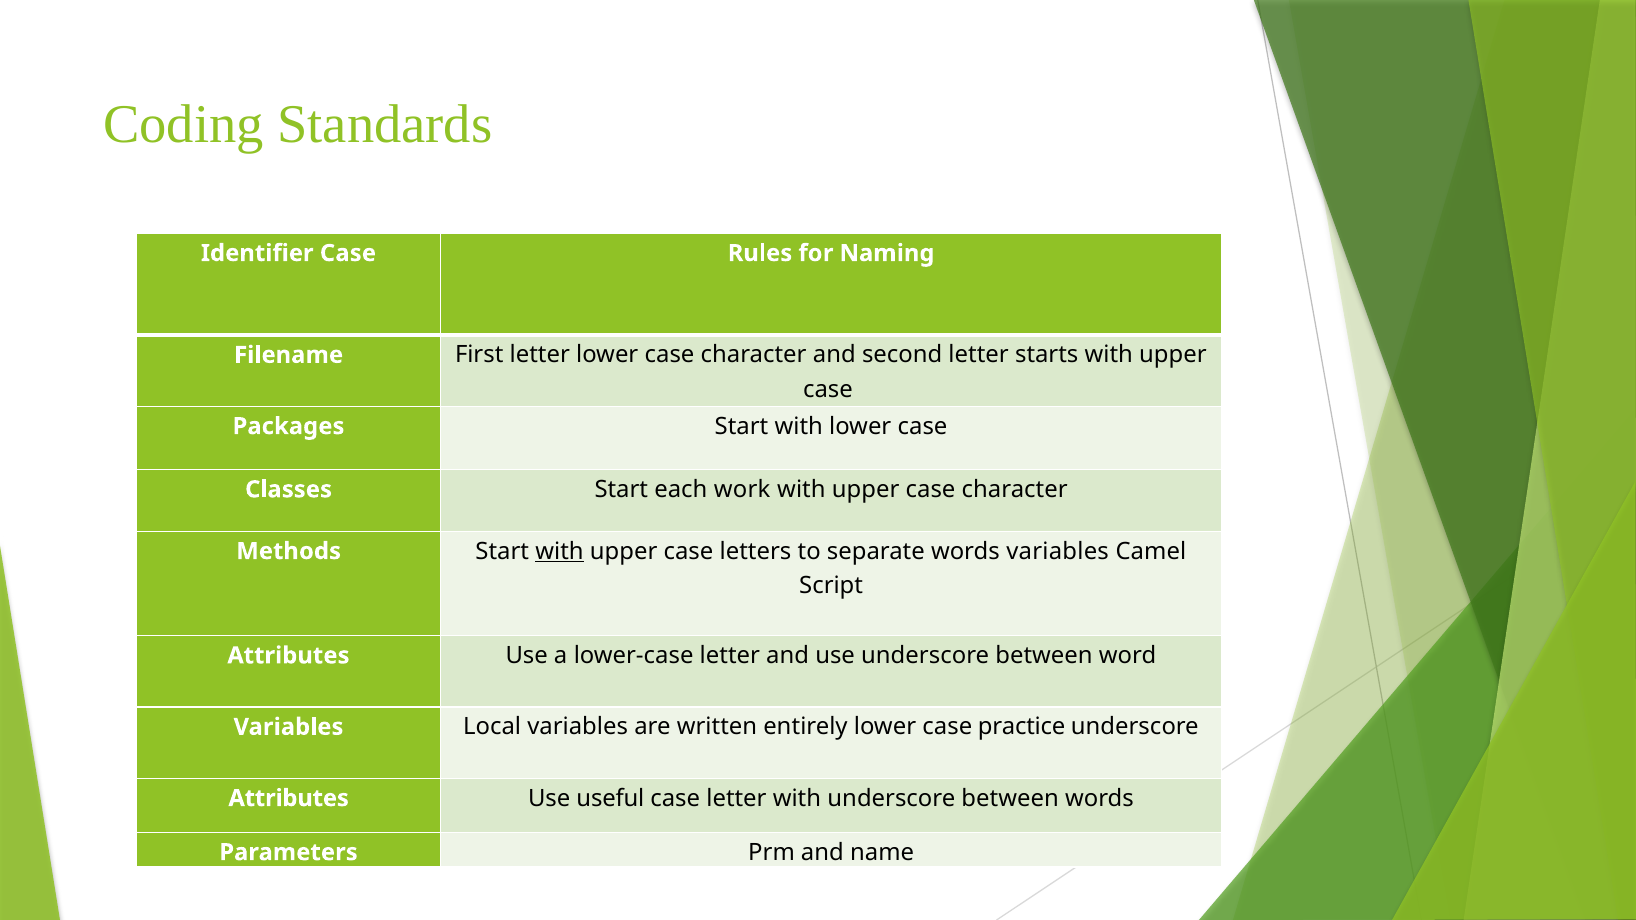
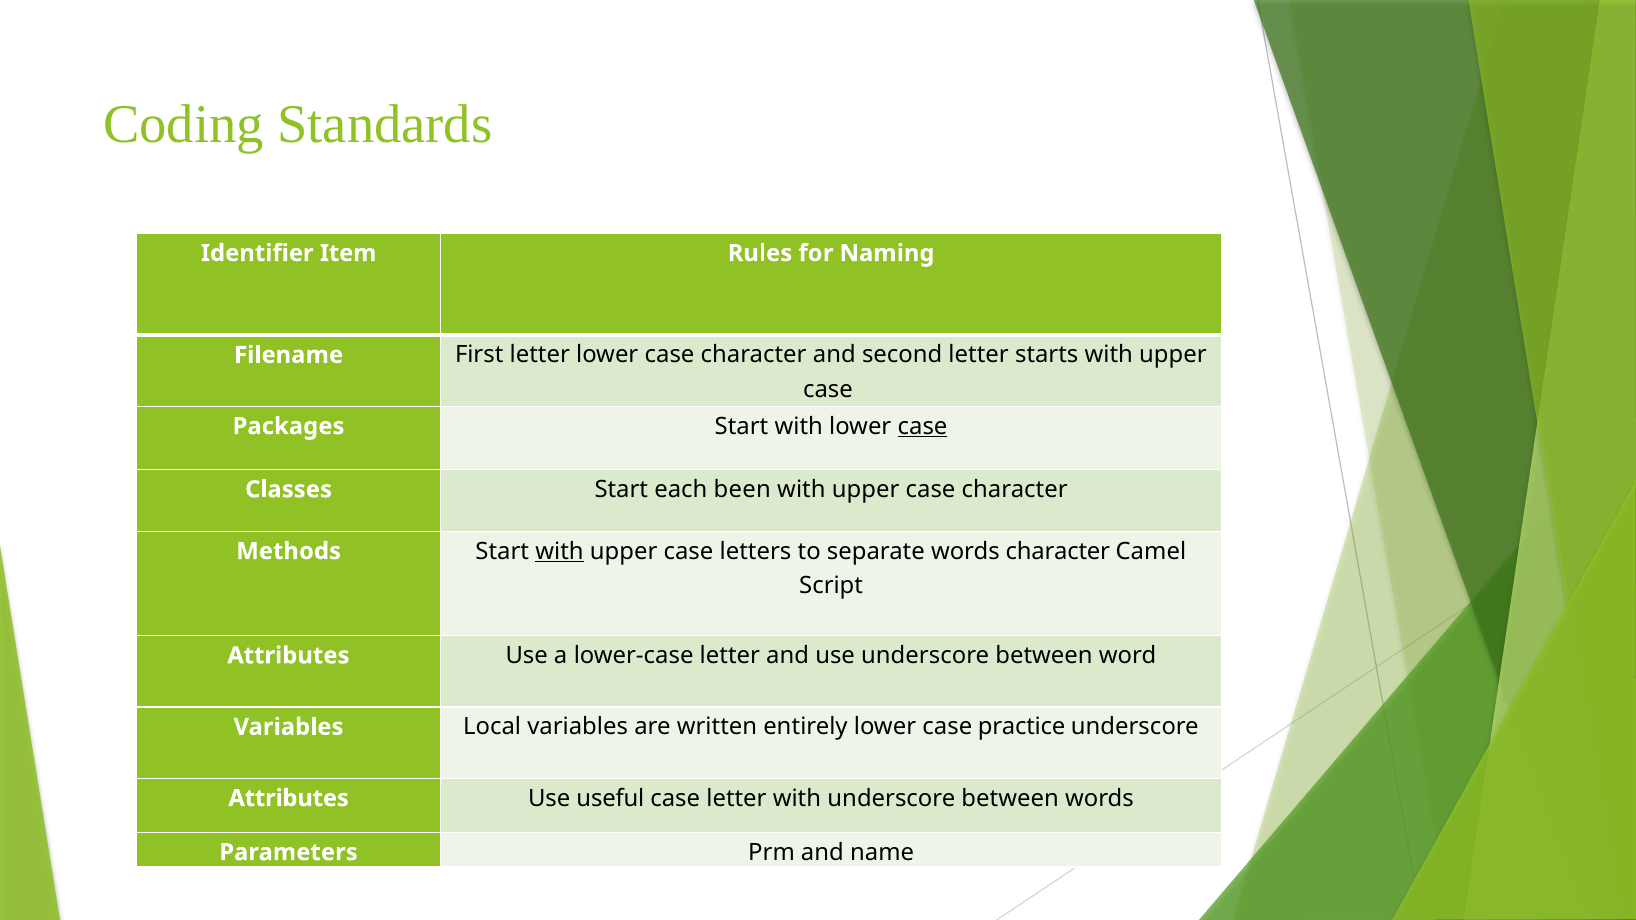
Identifier Case: Case -> Item (348, 253)
case underline: none -> present (923, 426)
work: work -> been (742, 490)
words variables: variables -> character (1058, 551)
